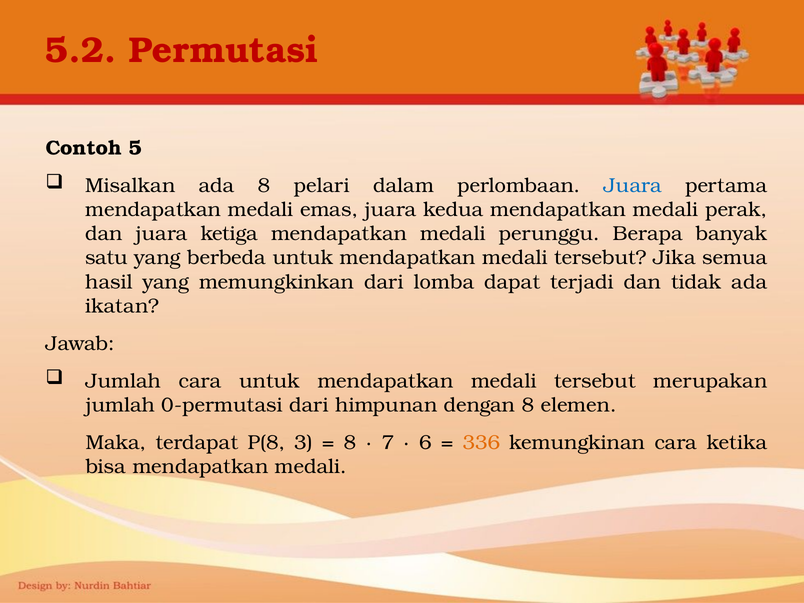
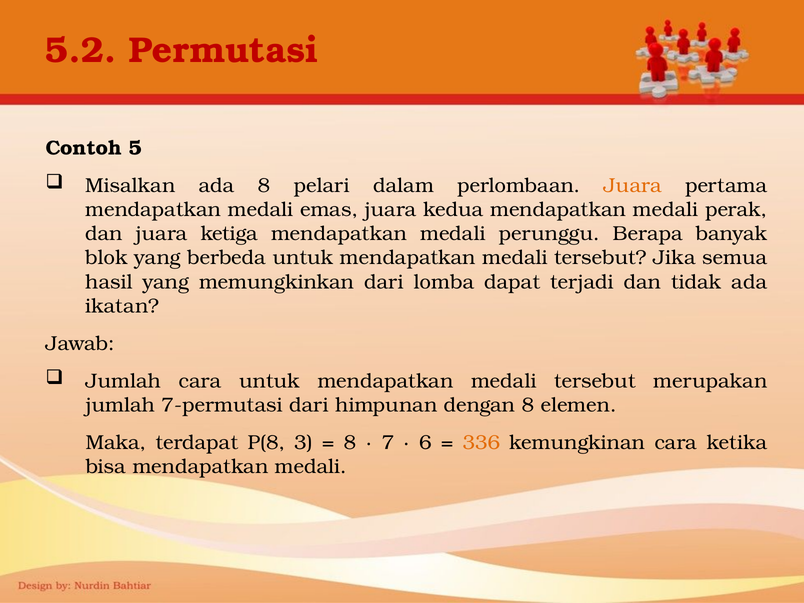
Juara colour: blue -> orange (633, 185)
satu: satu -> blok (106, 258)
0-permutasi: 0-permutasi -> 7-permutasi (222, 405)
